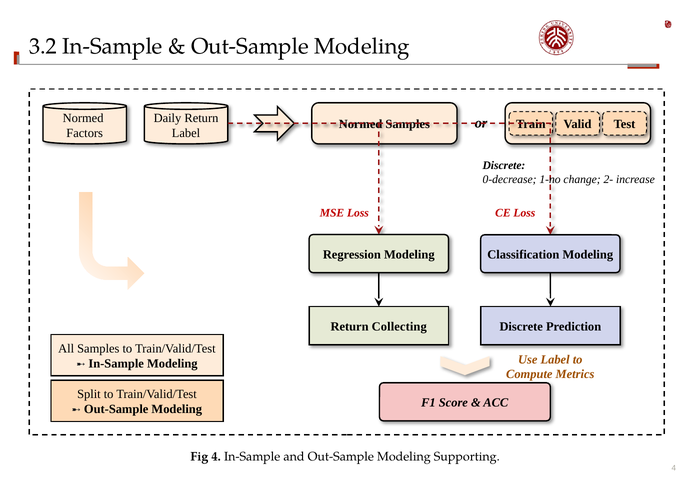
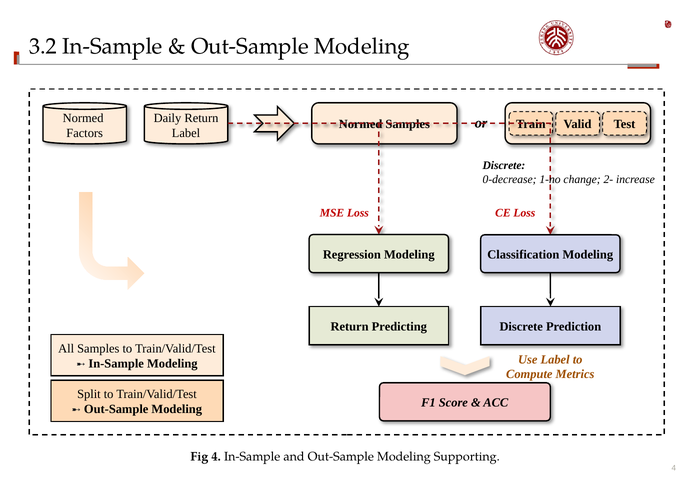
Collecting: Collecting -> Predicting (399, 326)
